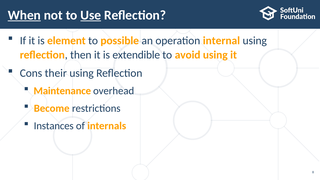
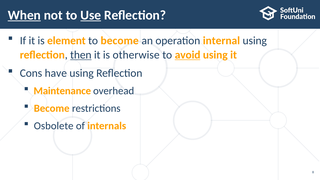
to possible: possible -> become (120, 41)
then underline: none -> present (81, 55)
extendible: extendible -> otherwise (136, 55)
avoid underline: none -> present (188, 55)
their: their -> have (56, 73)
Instances: Instances -> Osbolete (54, 126)
